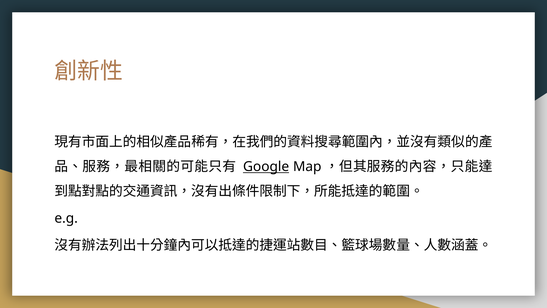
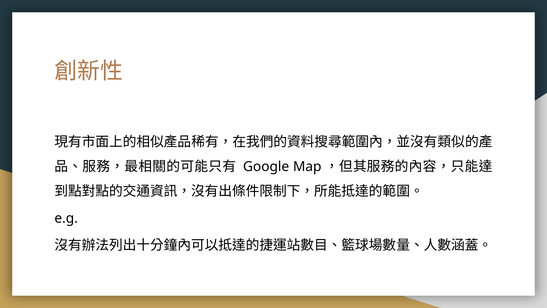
Google underline: present -> none (266, 167)
